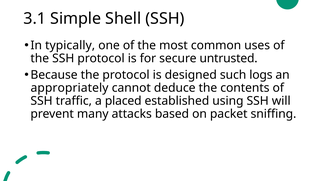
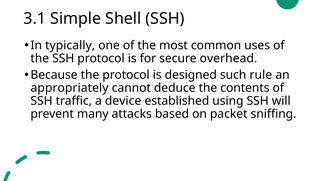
untrusted: untrusted -> overhead (228, 58)
logs: logs -> rule (261, 75)
placed: placed -> device (123, 101)
